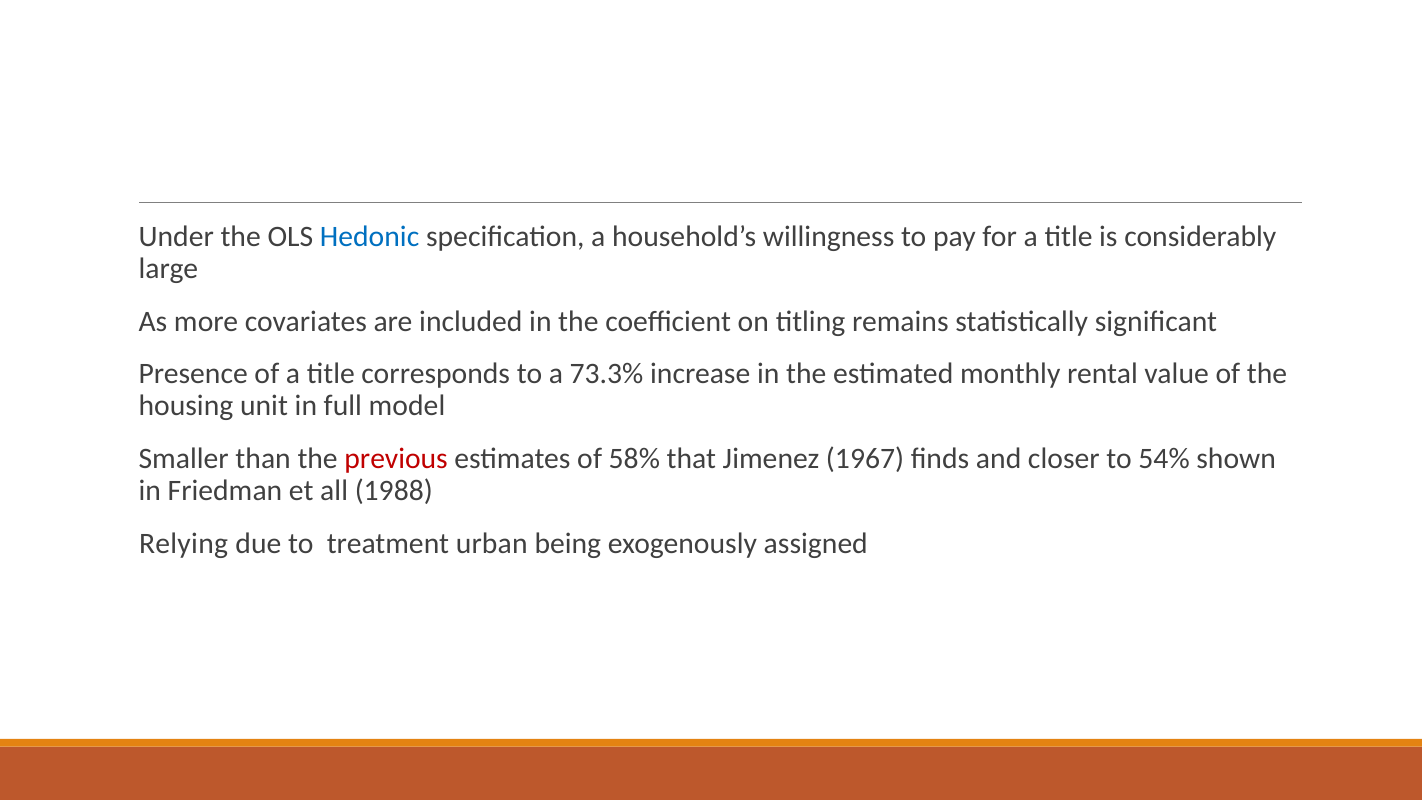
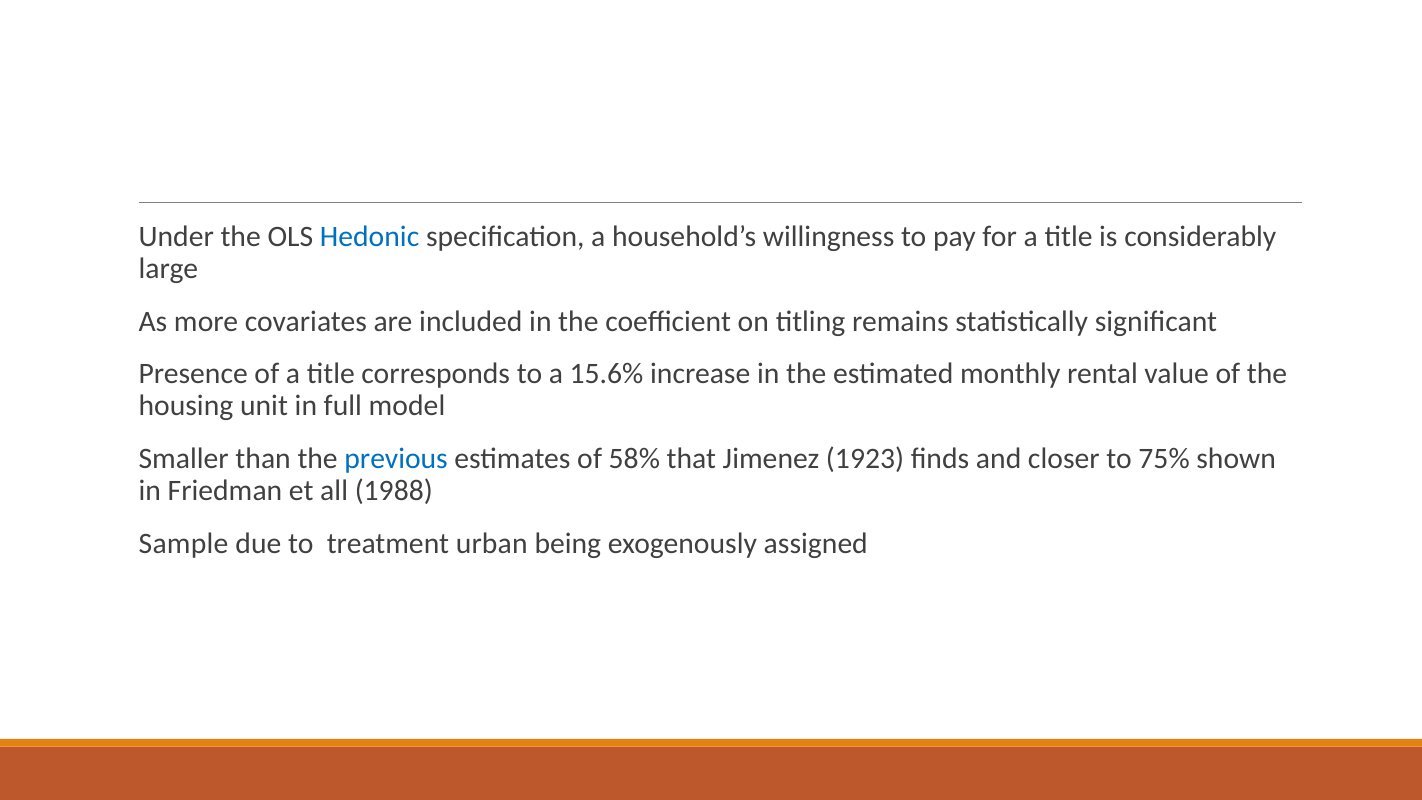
73.3%: 73.3% -> 15.6% (606, 374)
previous colour: red -> blue (396, 459)
1967: 1967 -> 1923 (865, 459)
54%: 54% -> 75% (1164, 459)
Relying: Relying -> Sample (184, 543)
